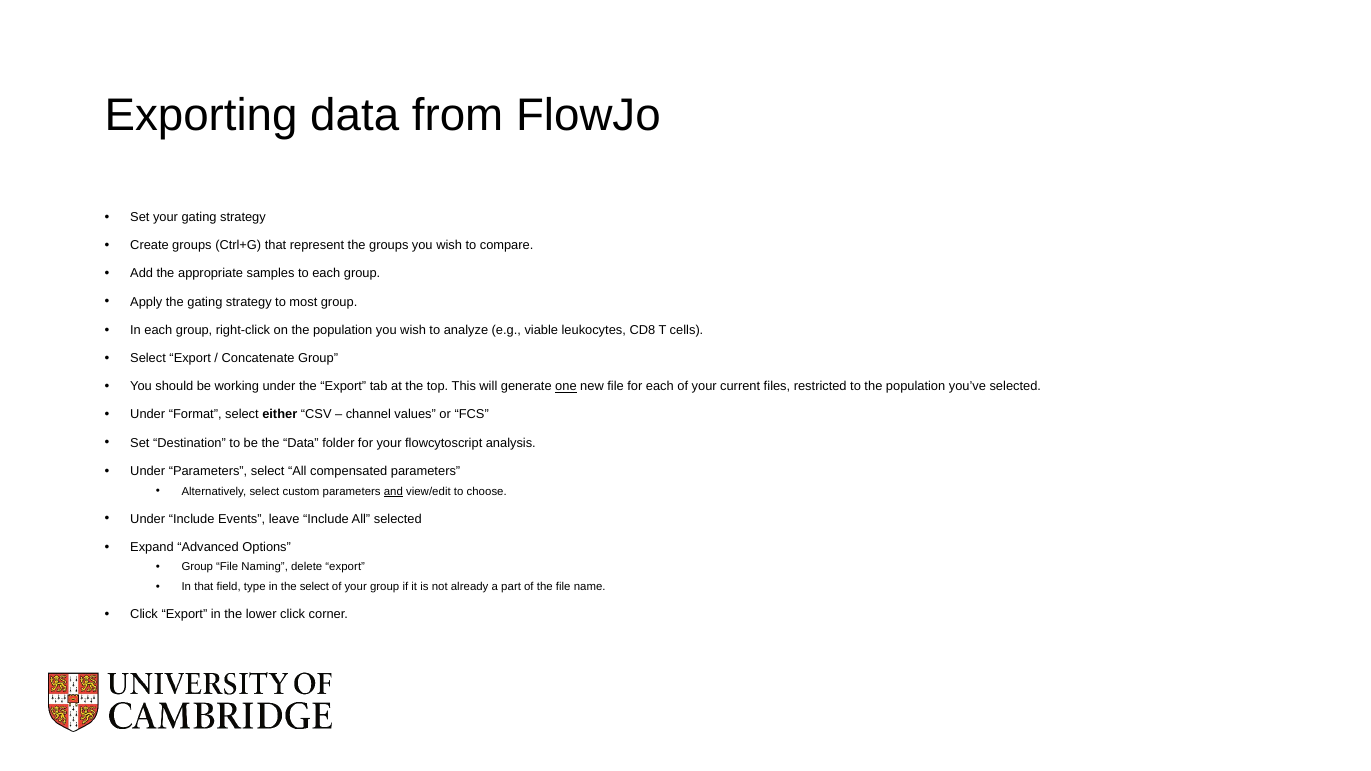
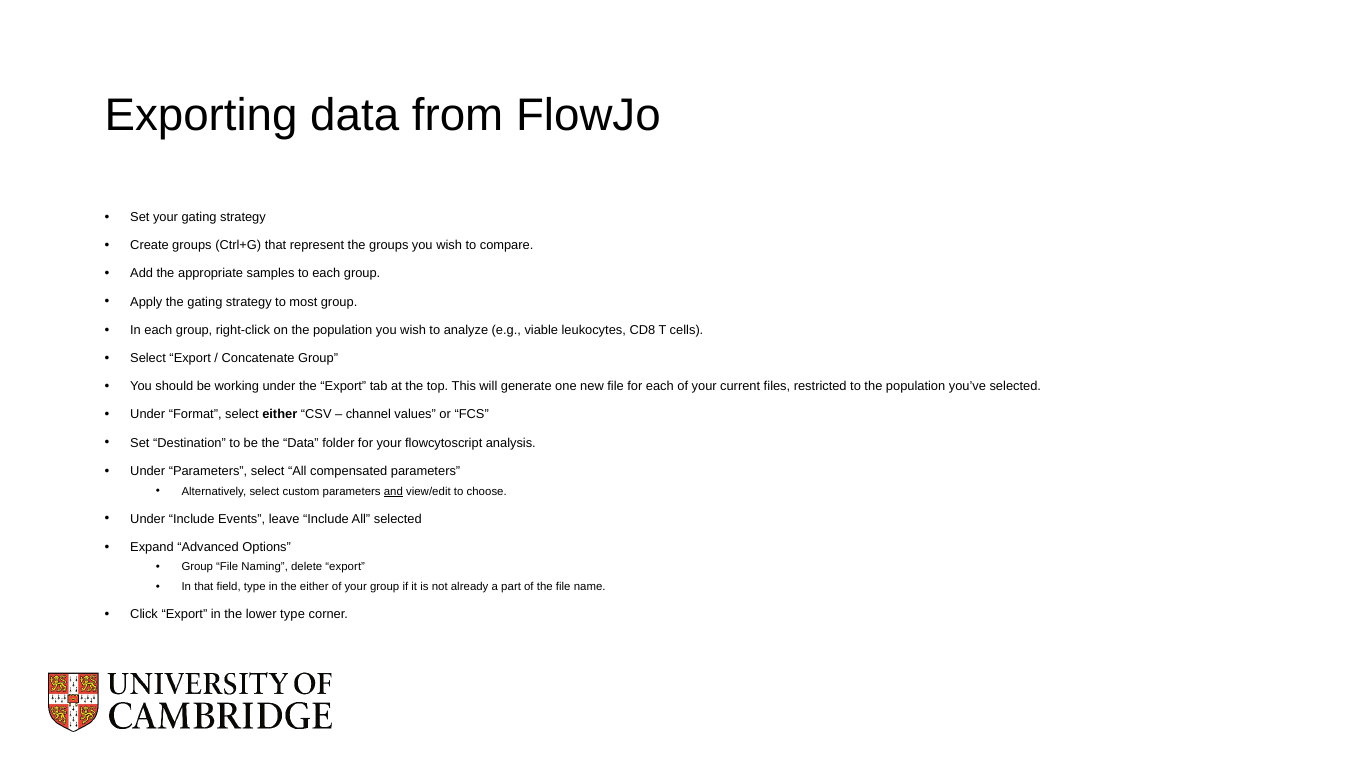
one underline: present -> none (566, 387)
the select: select -> either (314, 587)
lower click: click -> type (293, 614)
